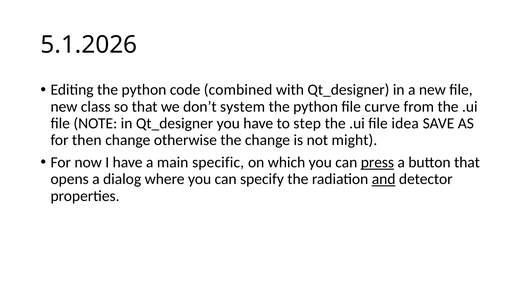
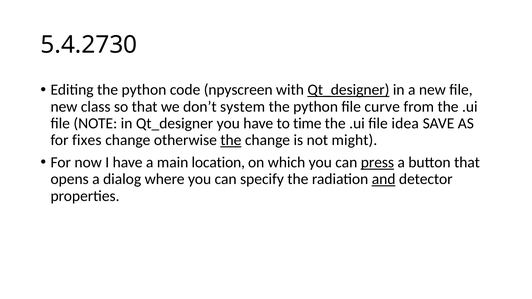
5.1.2026: 5.1.2026 -> 5.4.2730 (89, 45)
combined: combined -> npyscreen (238, 90)
Qt_designer underline: none -> present (348, 90)
step: step -> time (307, 123)
then: then -> fixes (87, 140)
the underline: none -> present (231, 140)
specific: specific -> location (218, 163)
